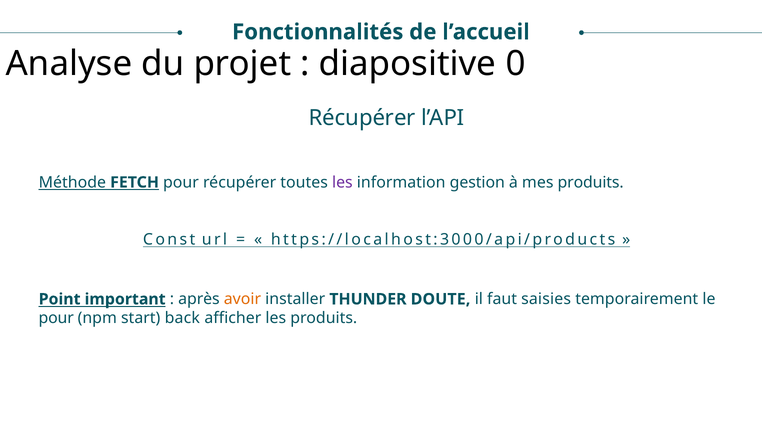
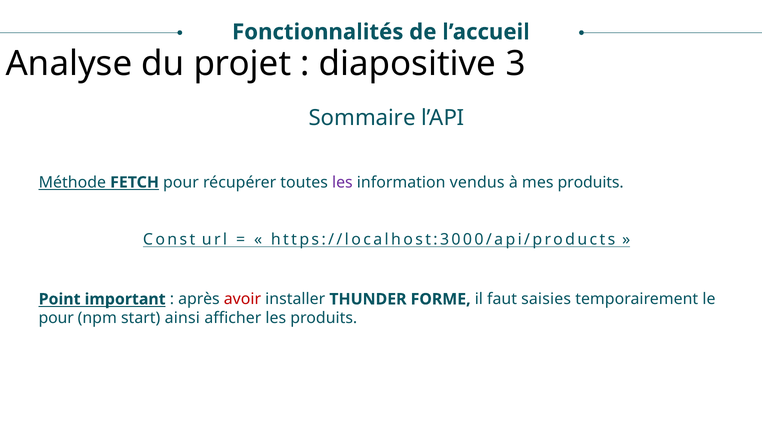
0: 0 -> 3 (516, 64)
Récupérer: Récupérer -> Sommaire (362, 118)
gestion: gestion -> vendus (477, 183)
avoir colour: orange -> red (242, 300)
DOUTE: DOUTE -> FORME (441, 300)
back: back -> ainsi (182, 319)
